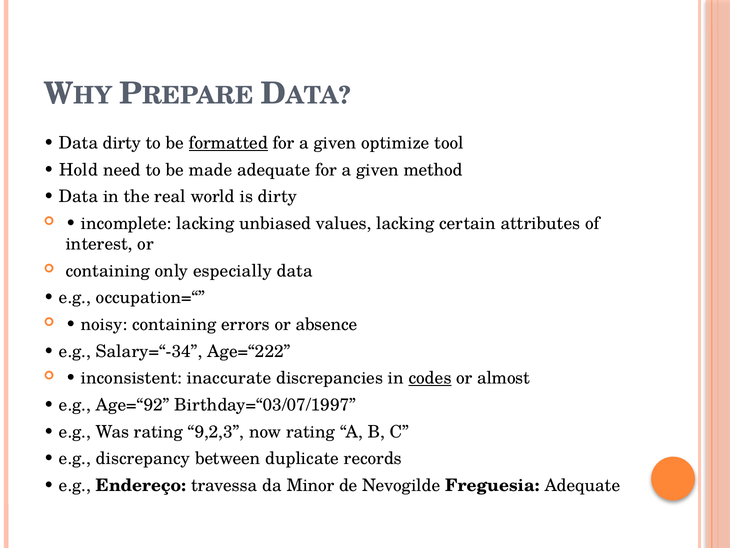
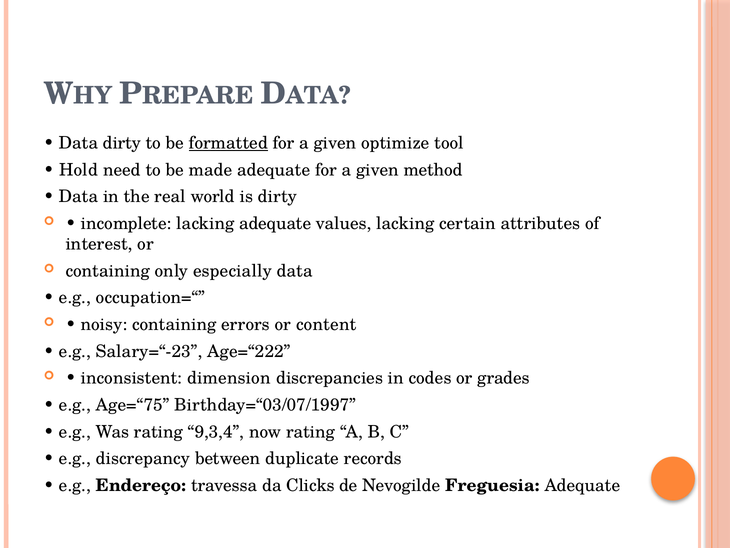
lacking unbiased: unbiased -> adequate (275, 223)
absence: absence -> content (326, 324)
Salary=“-34: Salary=“-34 -> Salary=“-23 (149, 351)
inaccurate: inaccurate -> dimension (229, 378)
codes underline: present -> none (430, 378)
almost: almost -> grades (504, 378)
Age=“92: Age=“92 -> Age=“75 (133, 405)
9,2,3: 9,2,3 -> 9,3,4 (216, 431)
Minor: Minor -> Clicks (311, 485)
